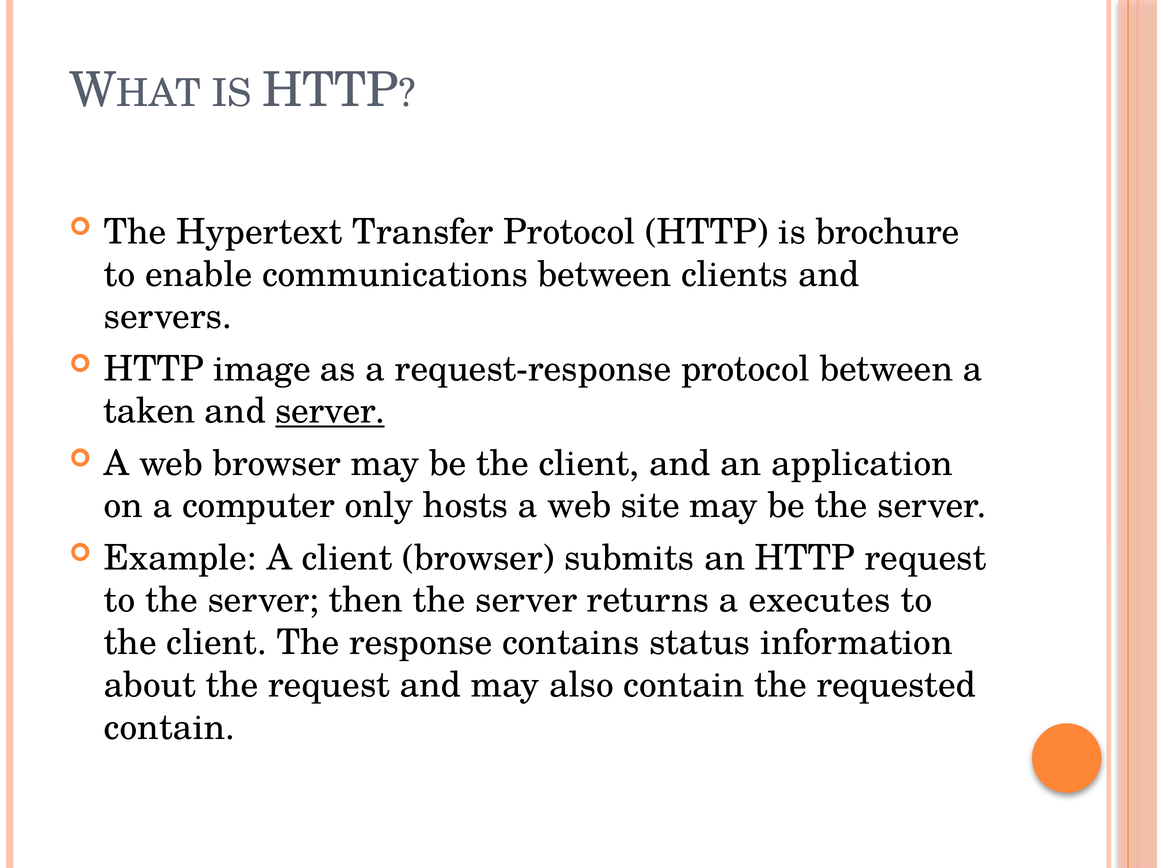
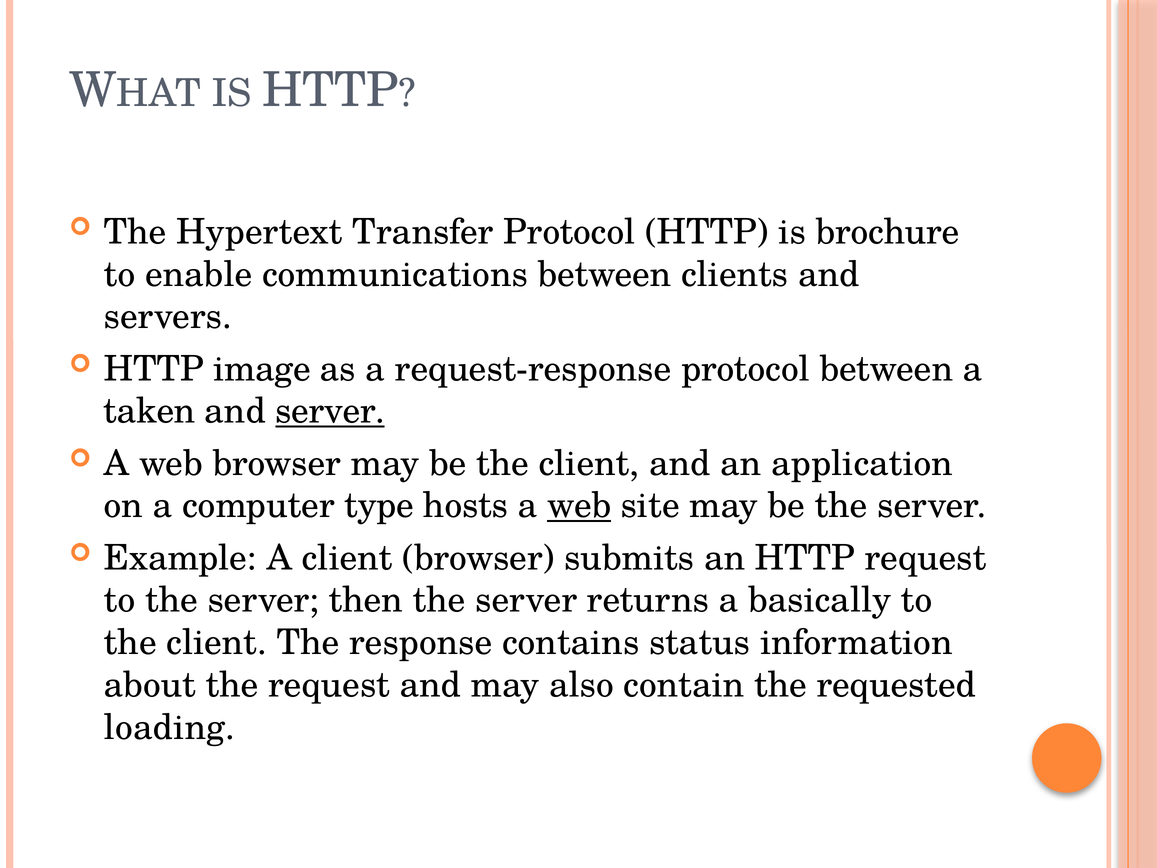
only: only -> type (379, 506)
web underline: none -> present (579, 506)
executes: executes -> basically (820, 600)
contain: contain -> loading (170, 727)
